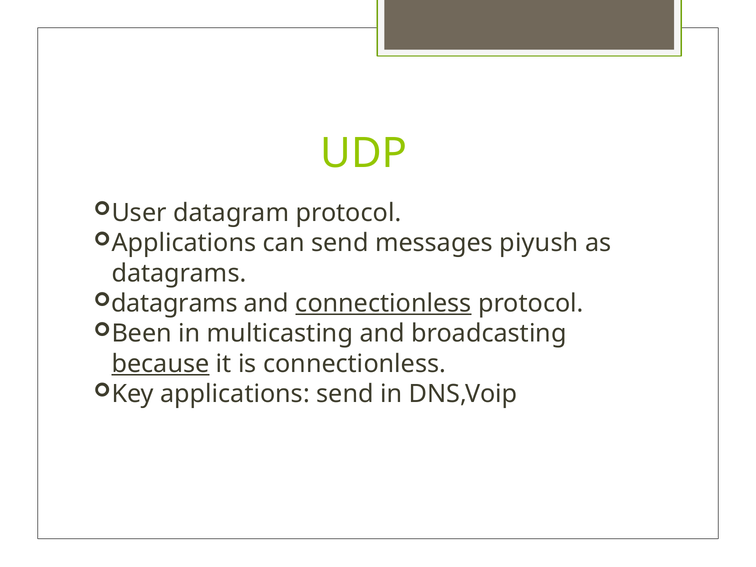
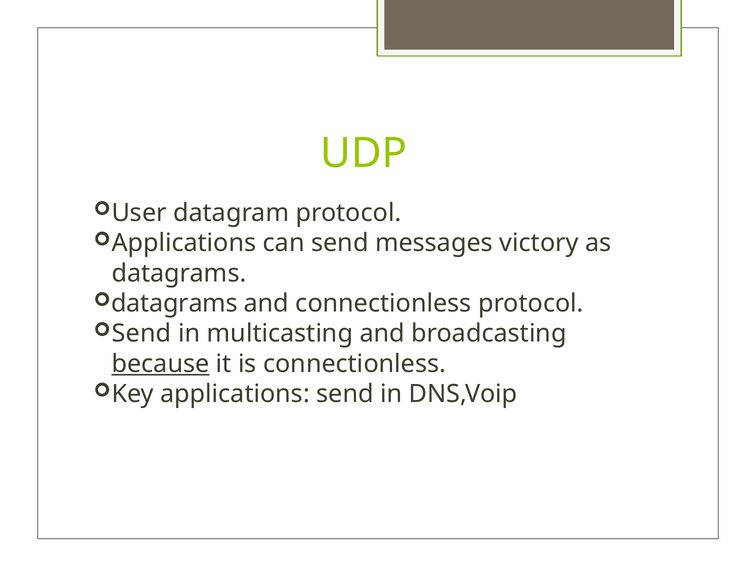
piyush: piyush -> victory (539, 243)
connectionless underline: present -> none (383, 303)
Been: Been -> Send (142, 334)
